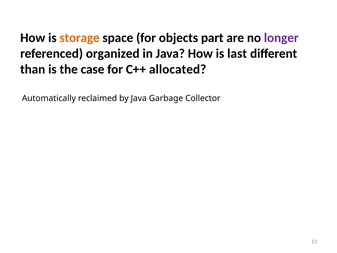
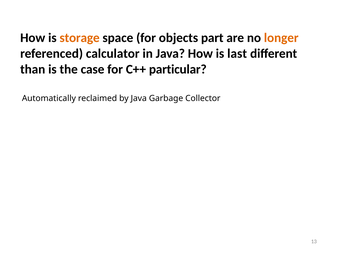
longer colour: purple -> orange (281, 38)
organized: organized -> calculator (113, 53)
allocated: allocated -> particular (178, 69)
